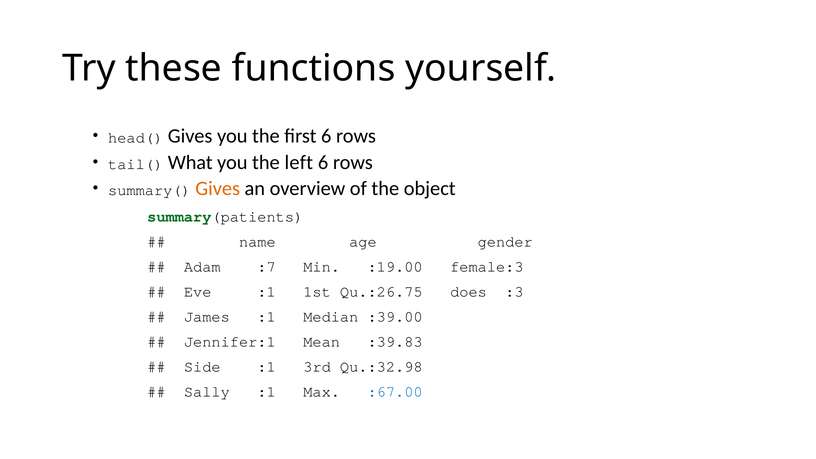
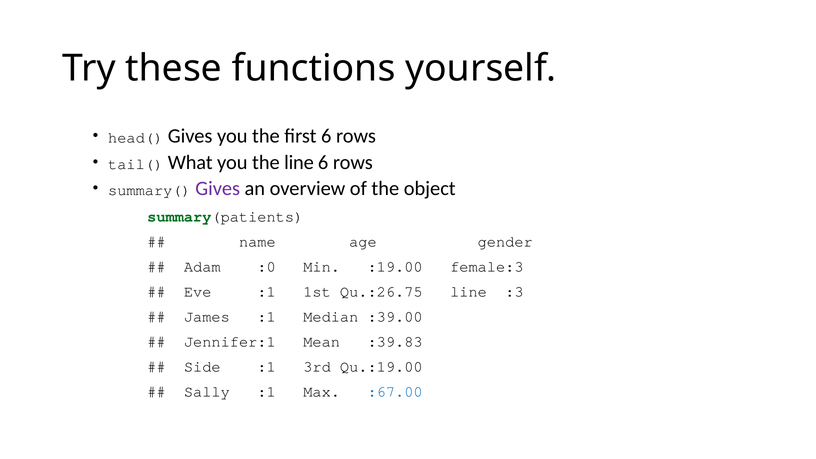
the left: left -> line (299, 162)
Gives colour: orange -> purple (218, 189)
:7: :7 -> :0 (267, 267)
Qu.:26.75 does: does -> line (469, 292)
Qu.:32.98: Qu.:32.98 -> Qu.:19.00 (381, 367)
